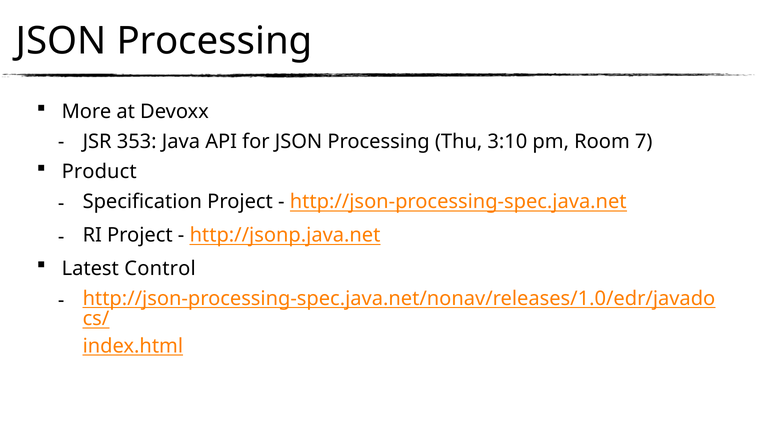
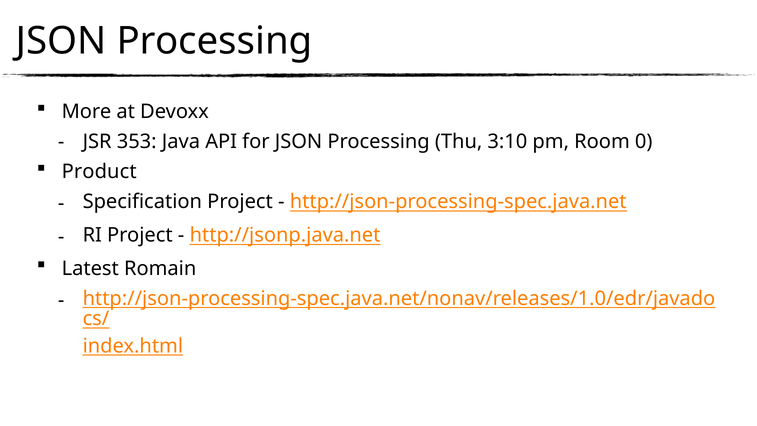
7: 7 -> 0 (644, 142)
Control: Control -> Romain (160, 268)
